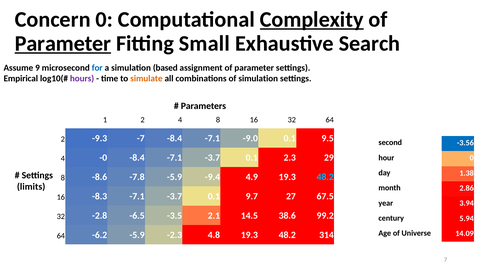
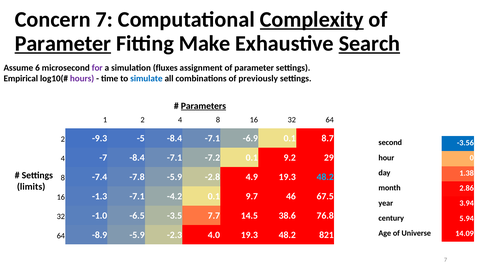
Concern 0: 0 -> 7 (104, 20)
Small: Small -> Make (205, 44)
Search underline: none -> present (369, 44)
9: 9 -> 6 (37, 68)
for colour: blue -> purple (97, 68)
based: based -> fluxes (165, 68)
simulate colour: orange -> blue (146, 79)
of simulation: simulation -> previously (258, 79)
Parameters underline: none -> present (203, 106)
-7: -7 -> -5 (141, 138)
-9.0: -9.0 -> -6.9 (250, 138)
9.5: 9.5 -> 8.7 (328, 138)
-0: -0 -> -7 (103, 158)
-8.4 -7.1 -3.7: -3.7 -> -7.2 (212, 158)
2.3: 2.3 -> 9.2 (290, 158)
-8.6: -8.6 -> -7.4 (100, 177)
-9.4: -9.4 -> -2.8 (212, 177)
-8.3: -8.3 -> -1.3 (100, 196)
-3.7: -3.7 -> -4.2 (175, 196)
27: 27 -> 46 (291, 196)
-2.8: -2.8 -> -1.0 (100, 216)
2.1: 2.1 -> 7.7 (214, 216)
99.2: 99.2 -> 76.8 (325, 216)
-6.2: -6.2 -> -8.9 (100, 235)
4.8: 4.8 -> 4.0 (214, 235)
314: 314 -> 821 (326, 235)
